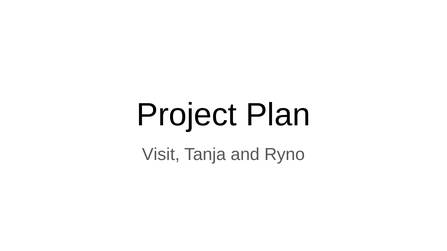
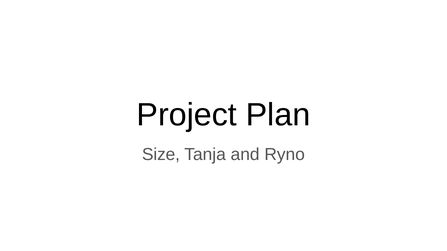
Visit: Visit -> Size (161, 155)
